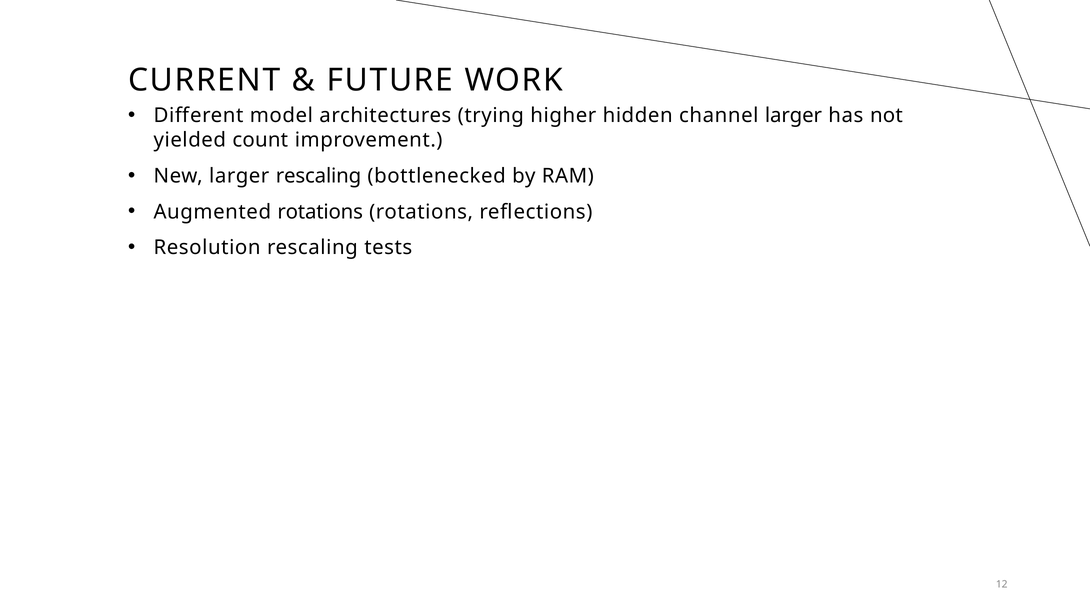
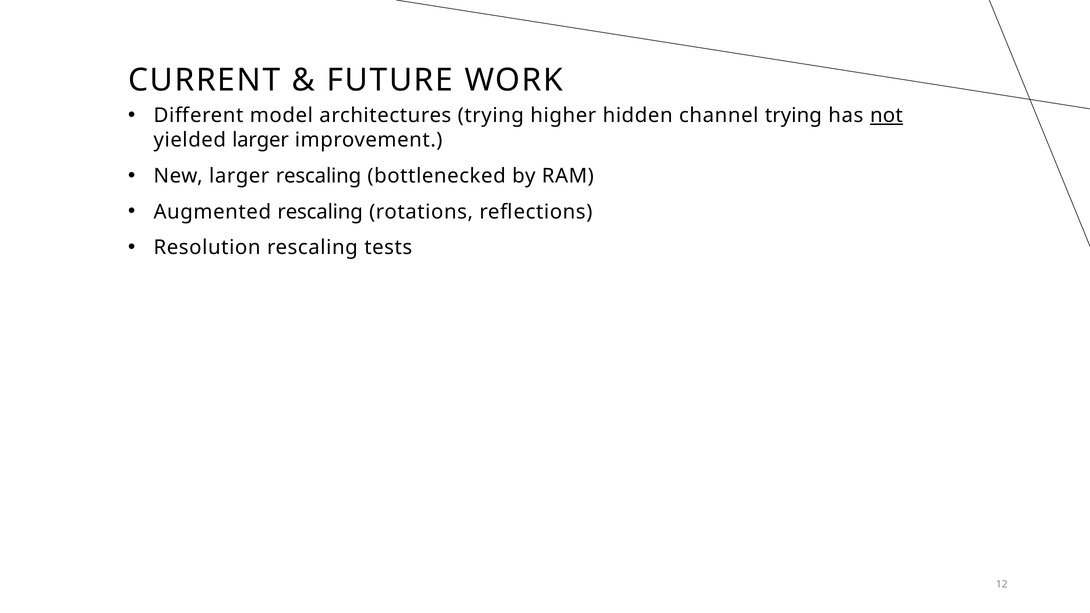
channel larger: larger -> trying (793, 116)
not underline: none -> present (886, 116)
yielded count: count -> larger (260, 140)
Augmented rotations: rotations -> rescaling (320, 212)
